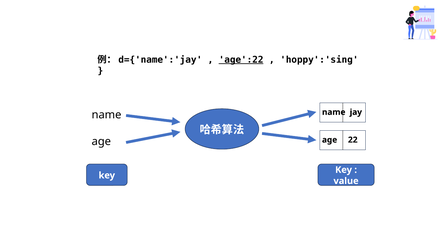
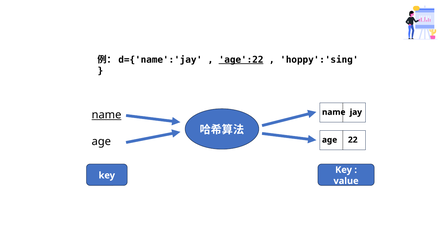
name underline: none -> present (107, 115)
